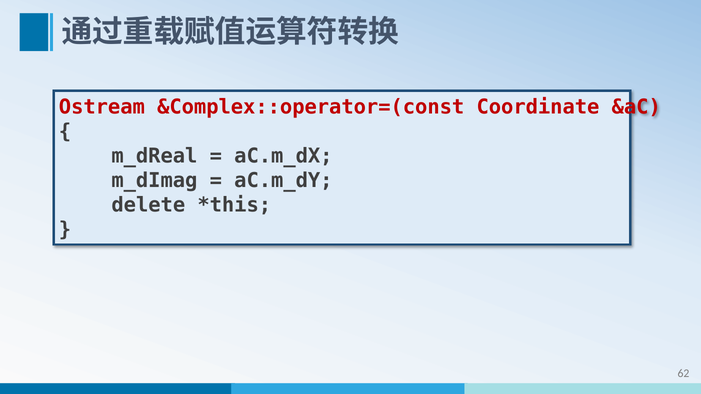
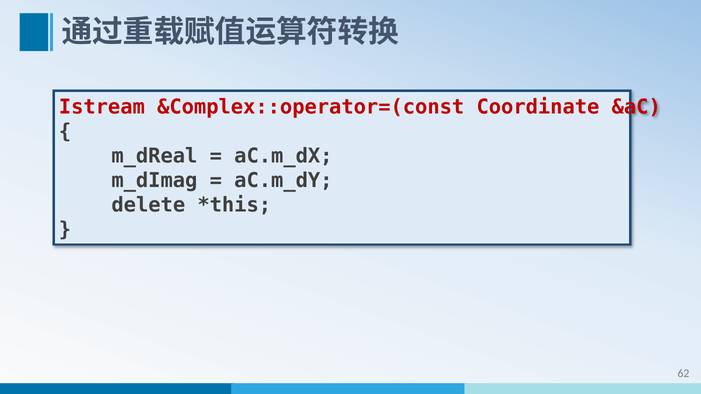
Ostream: Ostream -> Istream (102, 107)
